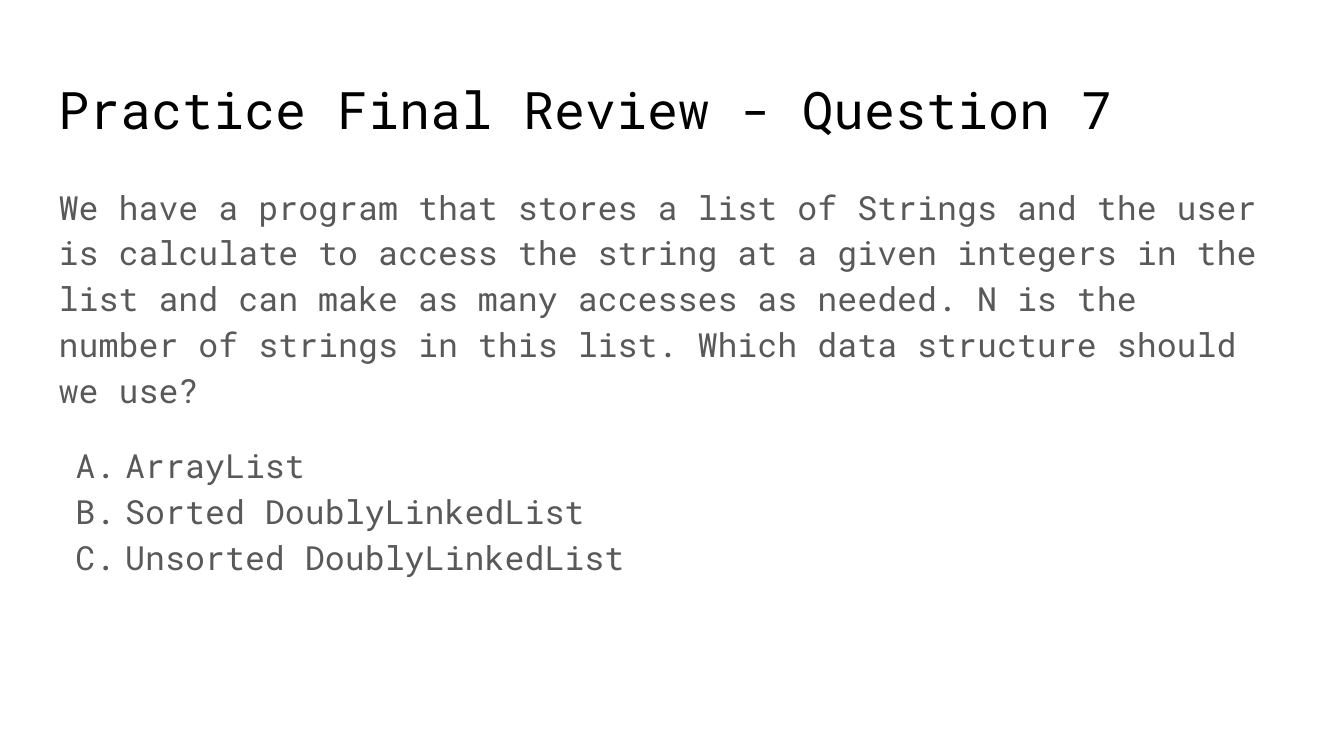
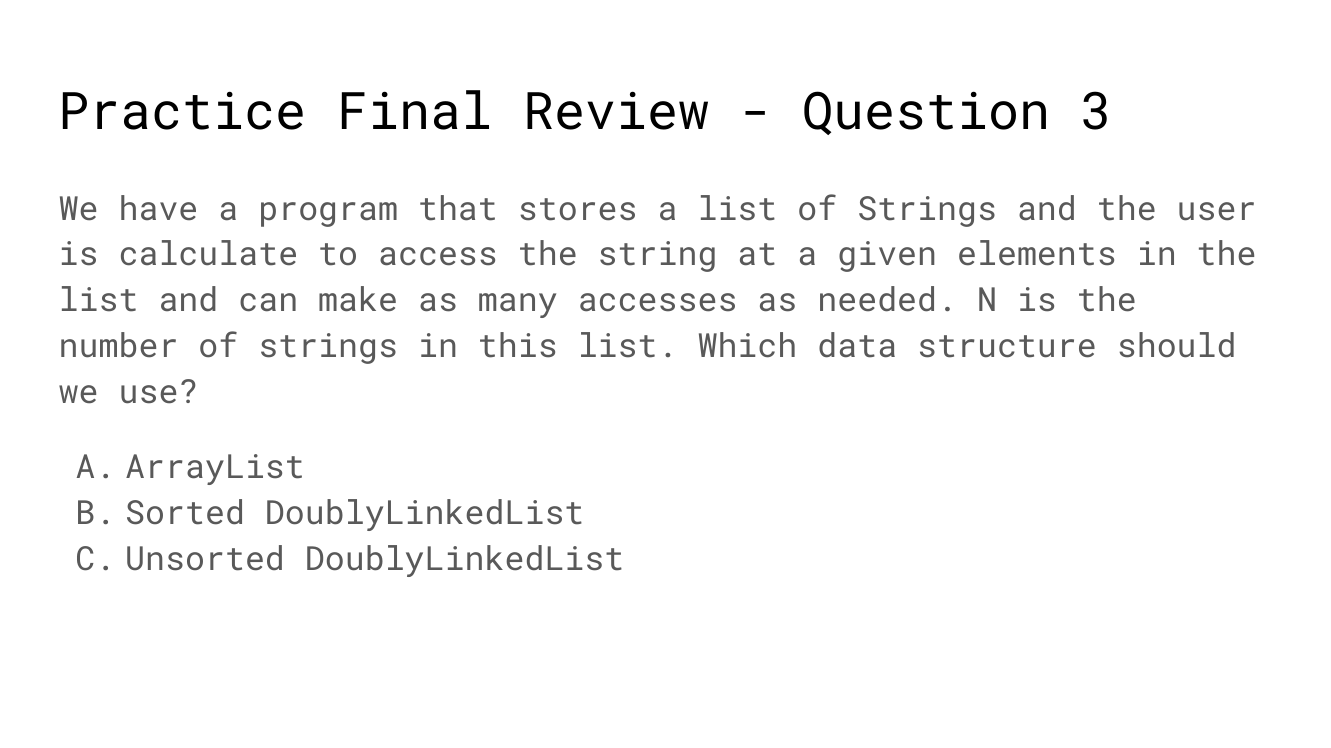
7: 7 -> 3 (1097, 113)
integers: integers -> elements (1037, 255)
